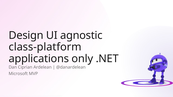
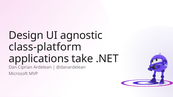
only: only -> take (82, 59)
